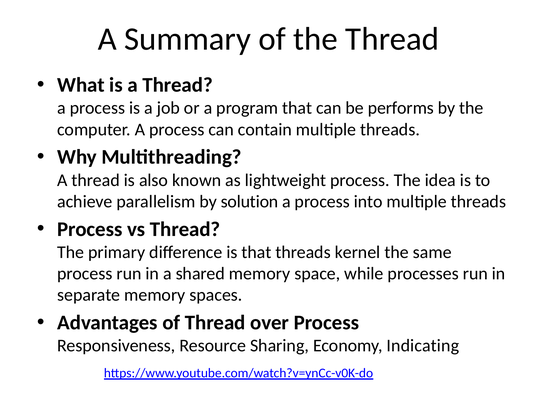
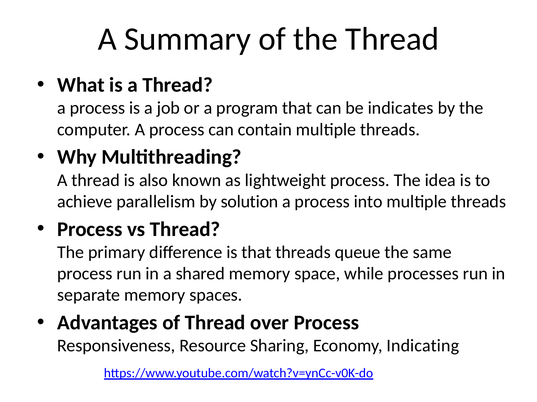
performs: performs -> indicates (401, 108)
kernel: kernel -> queue (358, 253)
